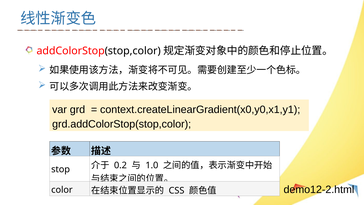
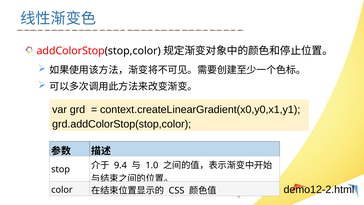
0.2: 0.2 -> 9.4 (120, 165)
